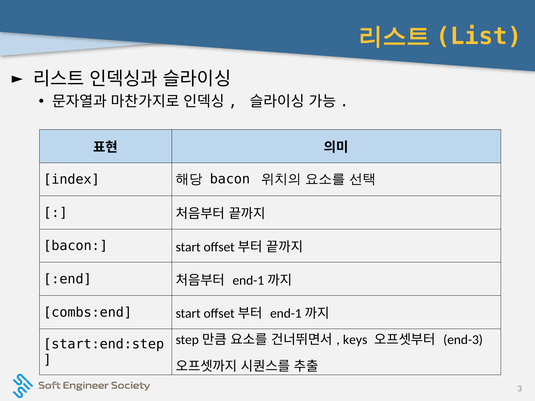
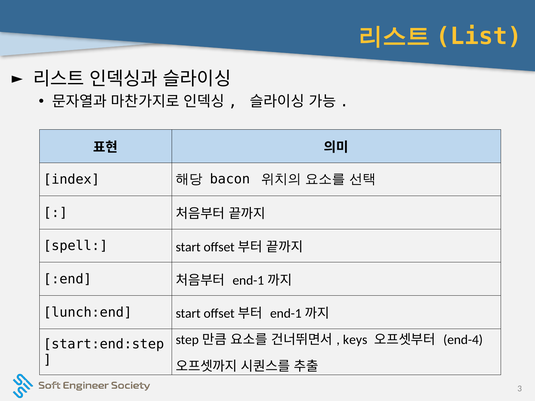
bacon: bacon -> spell (76, 246)
combs:end: combs:end -> lunch:end (88, 312)
end-3: end-3 -> end-4 (463, 340)
